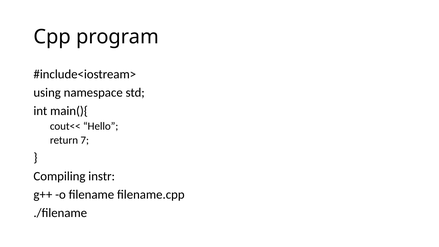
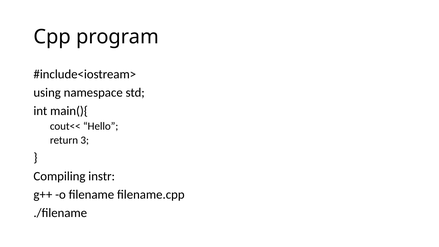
7: 7 -> 3 (85, 140)
